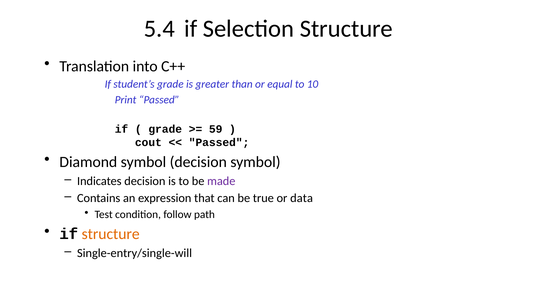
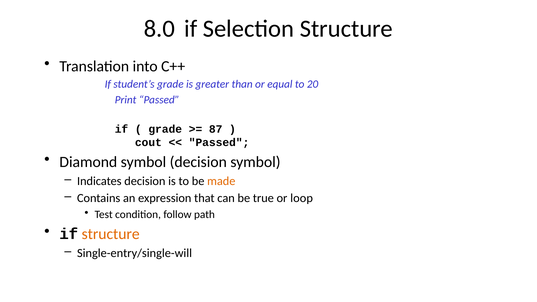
5.4: 5.4 -> 8.0 (159, 29)
10: 10 -> 20 (313, 84)
59: 59 -> 87 (216, 129)
made colour: purple -> orange (221, 181)
data: data -> loop (302, 198)
